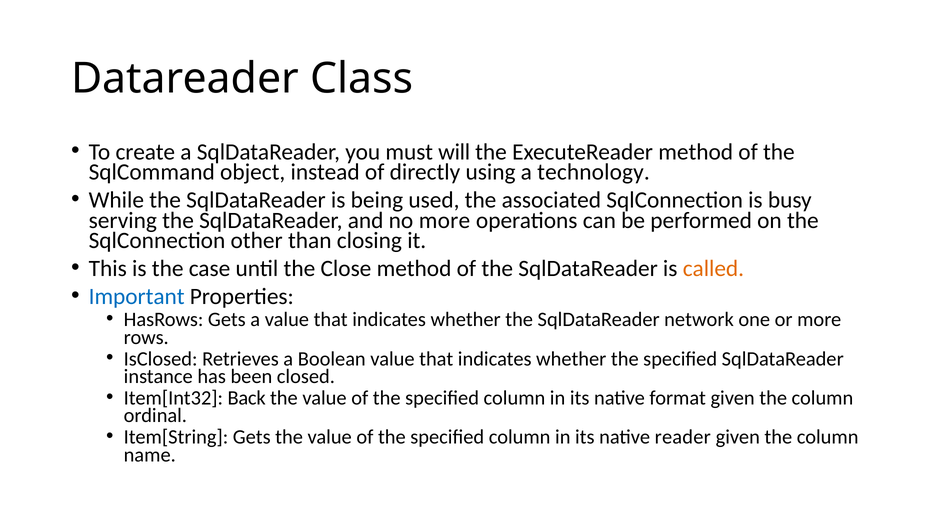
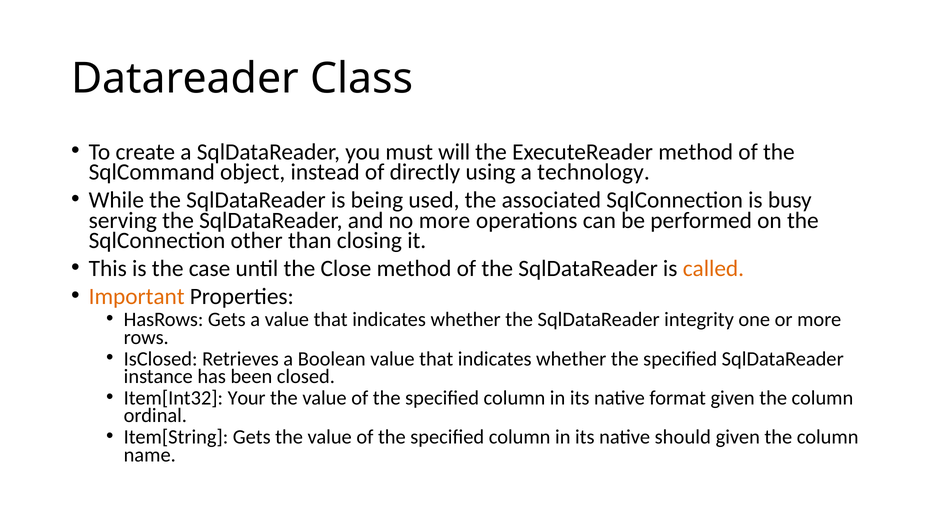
Important colour: blue -> orange (137, 296)
network: network -> integrity (699, 319)
Back: Back -> Your (247, 398)
reader: reader -> should (683, 437)
